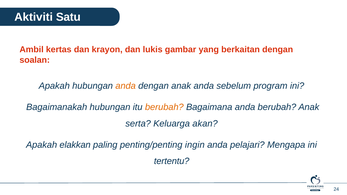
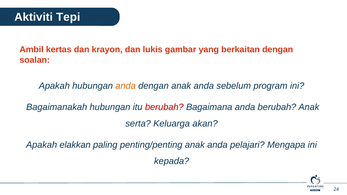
Satu: Satu -> Tepi (68, 17)
berubah colour: orange -> red (164, 107)
penting/penting ingin: ingin -> anak (195, 145)
tertentu: tertentu -> kepada (172, 161)
